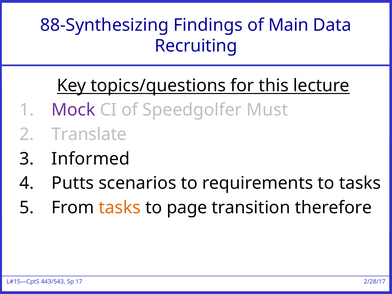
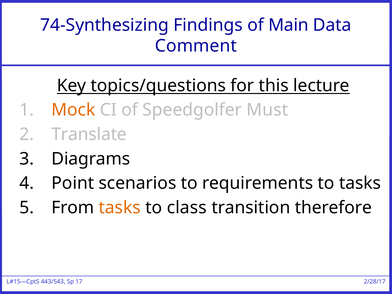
88-Synthesizing: 88-Synthesizing -> 74-Synthesizing (105, 25)
Recruiting: Recruiting -> Comment (196, 46)
Mock colour: purple -> orange (73, 110)
Informed: Informed -> Diagrams (91, 159)
Putts: Putts -> Point (73, 183)
page: page -> class (187, 208)
